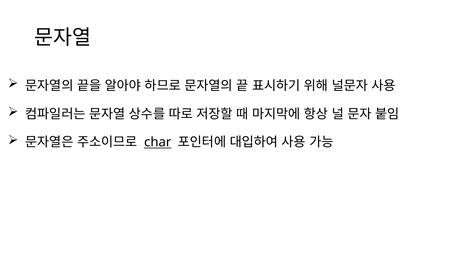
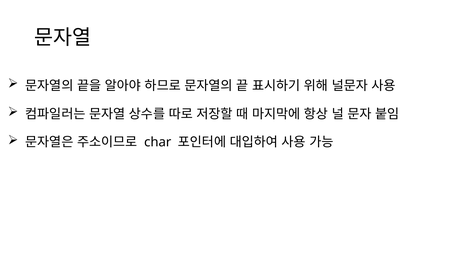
char underline: present -> none (158, 142)
